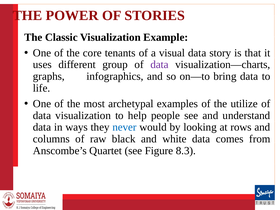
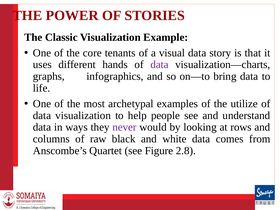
group: group -> hands (115, 65)
never colour: blue -> purple (124, 127)
8.3: 8.3 -> 2.8 (186, 151)
